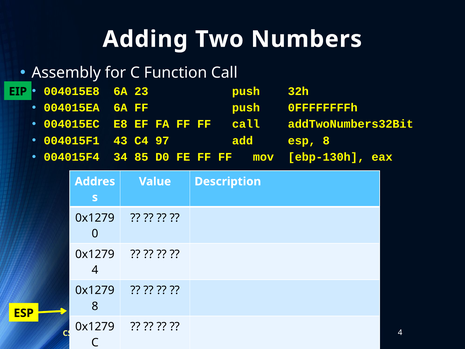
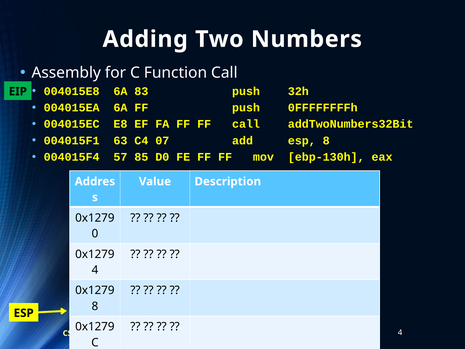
23: 23 -> 83 (141, 91)
43: 43 -> 63 (120, 140)
97: 97 -> 07 (162, 140)
34: 34 -> 57 (120, 157)
